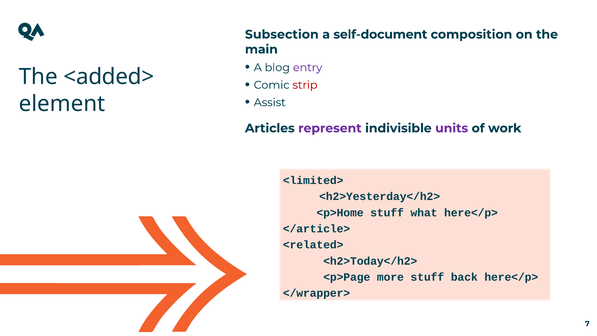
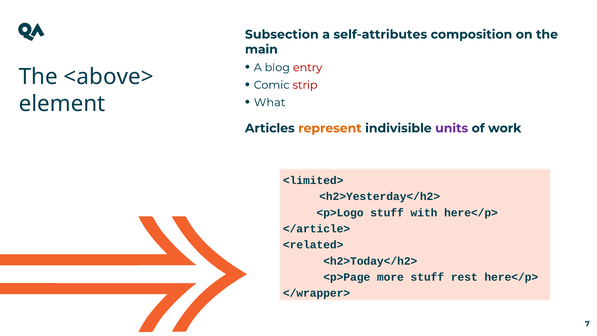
self-document: self-document -> self-attributes (380, 34)
entry colour: purple -> red (308, 67)
<added>: <added> -> <above> (109, 77)
Assist: Assist -> What (270, 102)
represent colour: purple -> orange (330, 128)
<p>Home: <p>Home -> <p>Logo (340, 213)
what: what -> with (424, 213)
back: back -> rest (464, 277)
